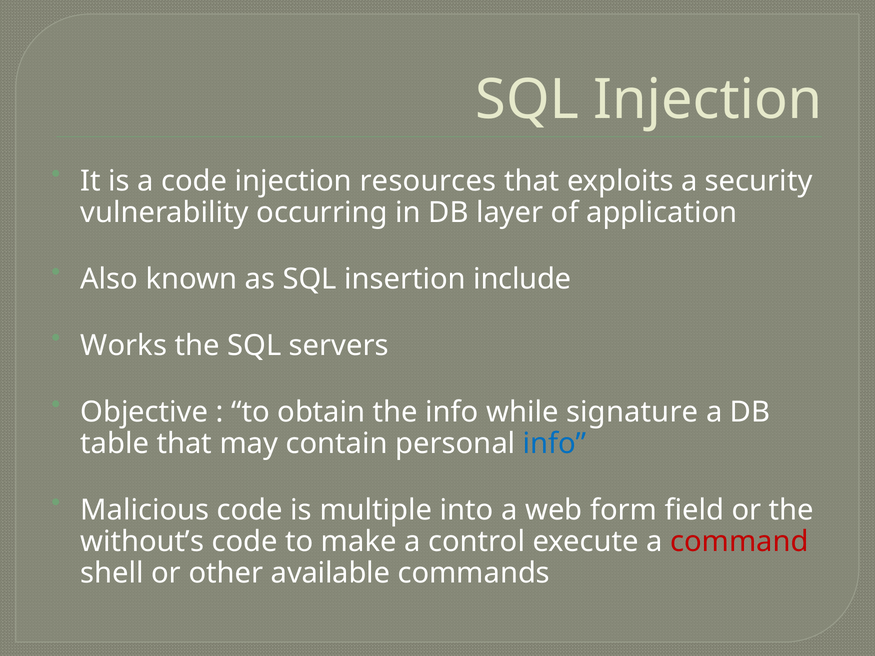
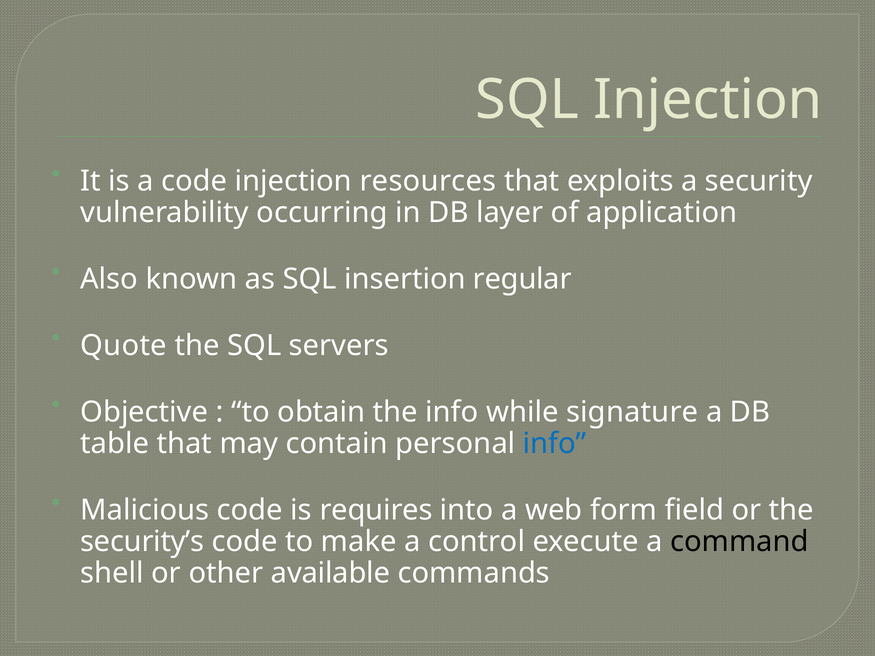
include: include -> regular (522, 279)
Works: Works -> Quote (124, 346)
multiple: multiple -> requires (376, 510)
without’s: without’s -> security’s (142, 542)
command colour: red -> black (740, 542)
